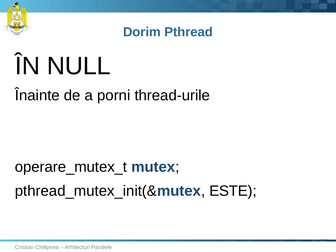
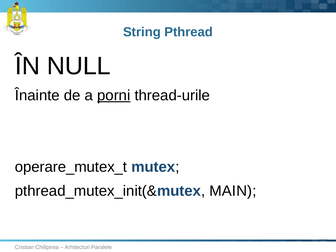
Dorim: Dorim -> String (142, 32)
porni underline: none -> present (114, 95)
ESTE: ESTE -> MAIN (233, 191)
